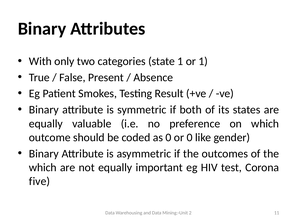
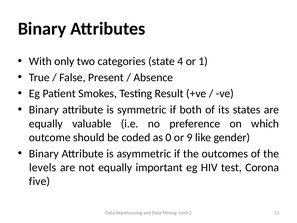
state 1: 1 -> 4 (180, 61)
or 0: 0 -> 9 (190, 137)
which: which -> levels (43, 167)
